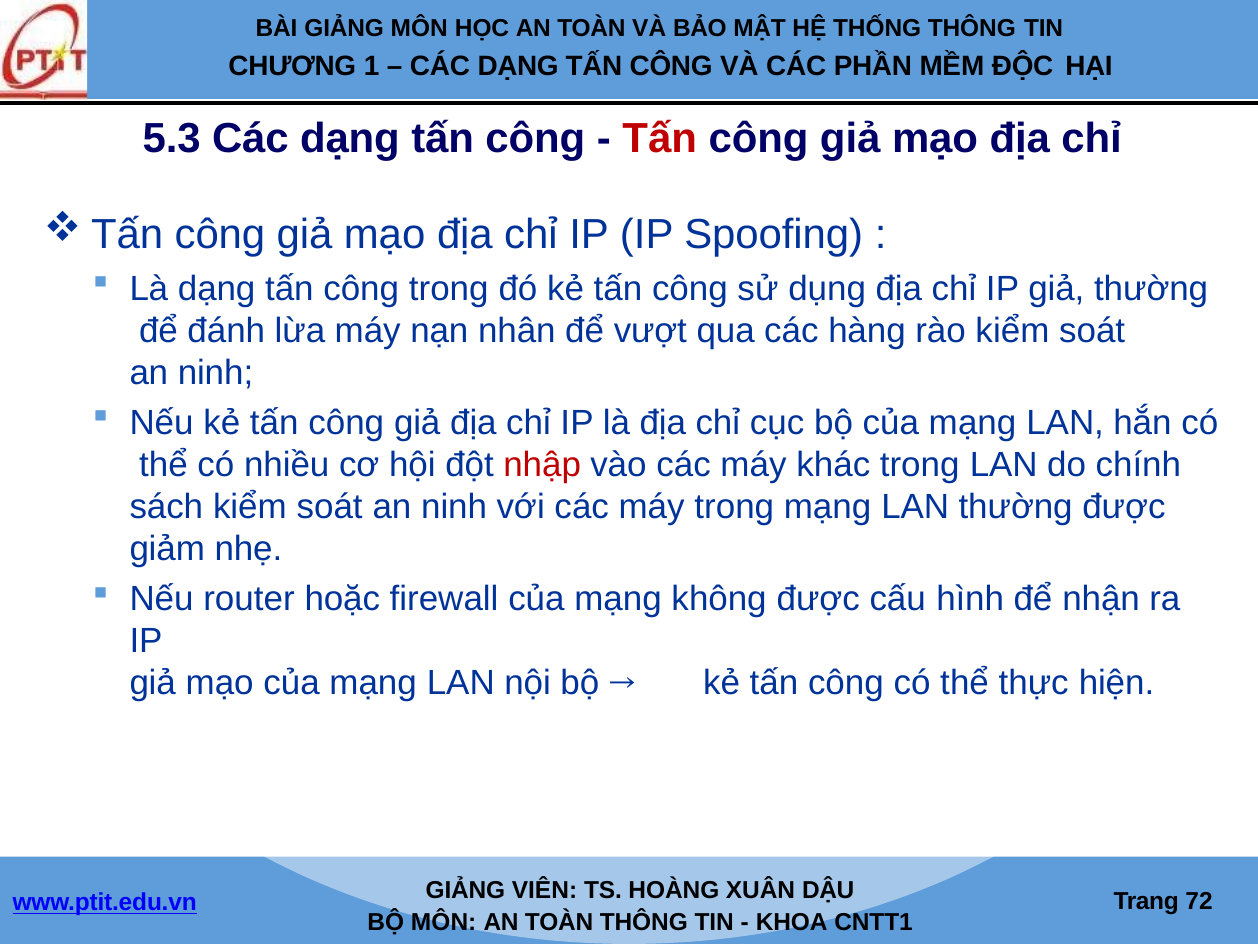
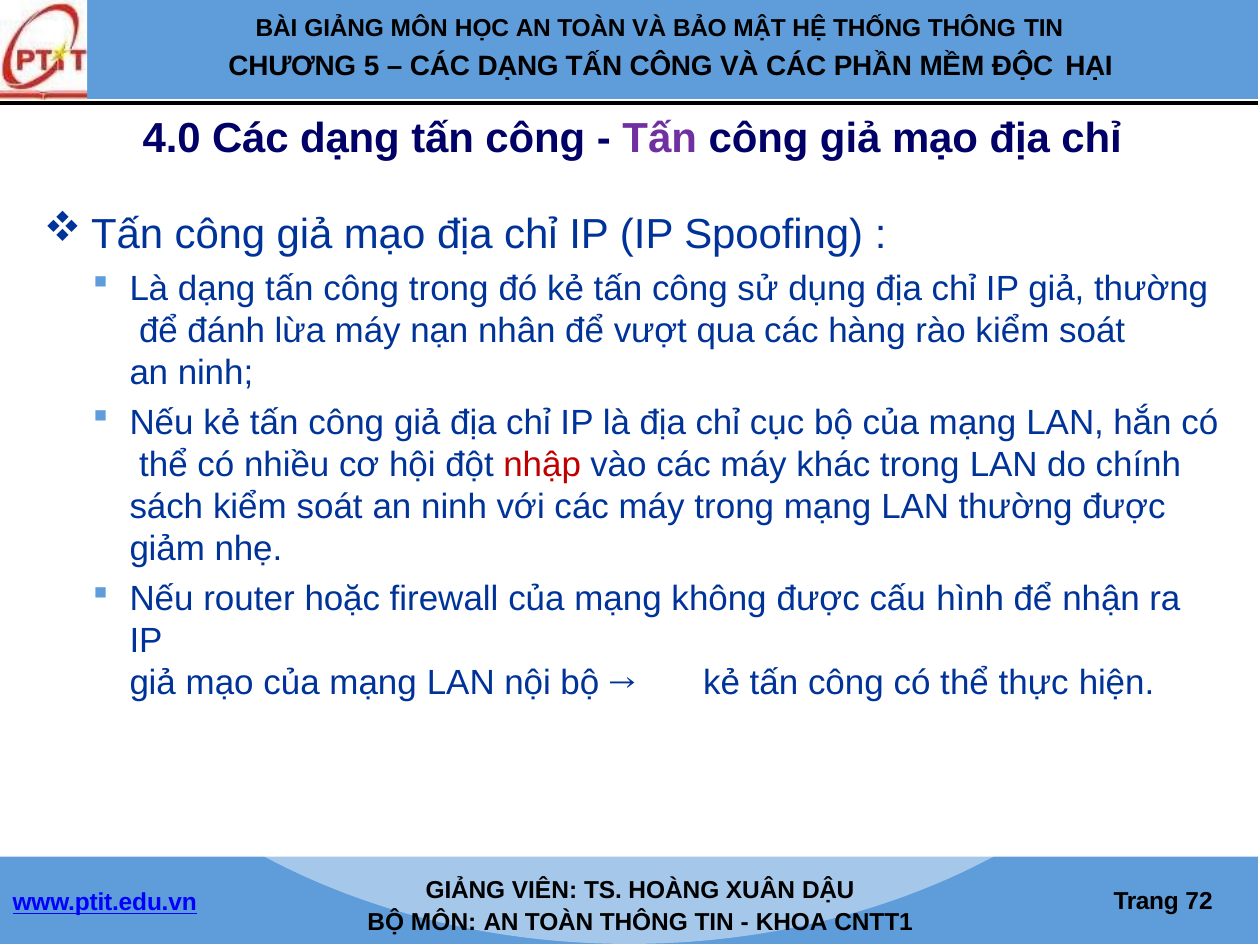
1: 1 -> 5 (372, 66)
5.3: 5.3 -> 4.0 (172, 138)
Tấn colour: red -> purple (660, 138)
